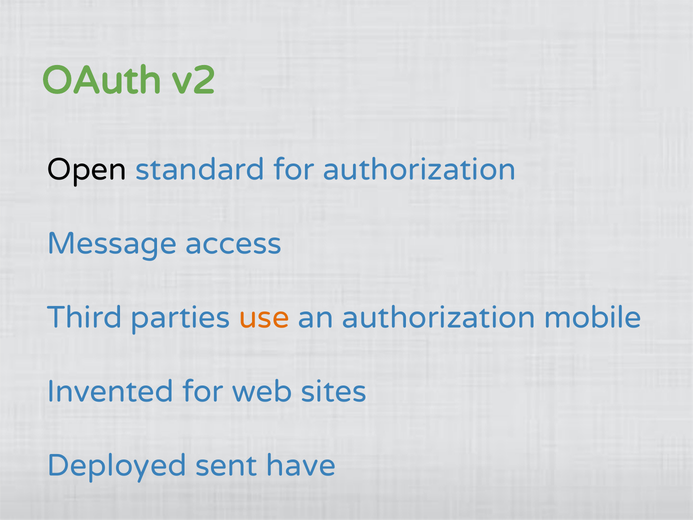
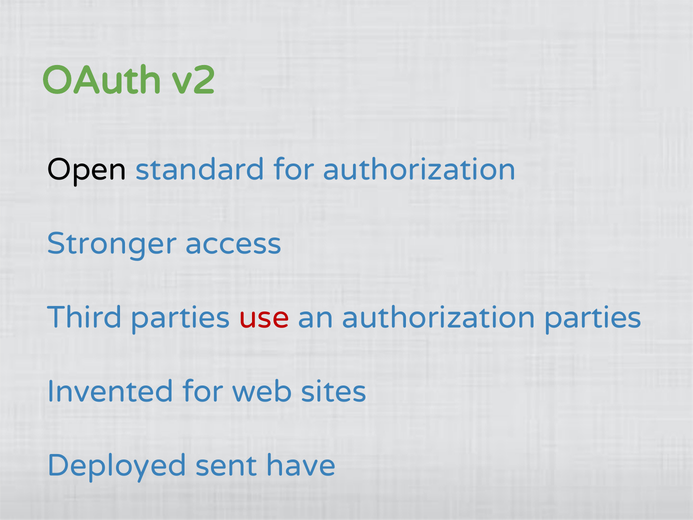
Message: Message -> Stronger (112, 243)
use colour: orange -> red (264, 317)
authorization mobile: mobile -> parties (593, 317)
